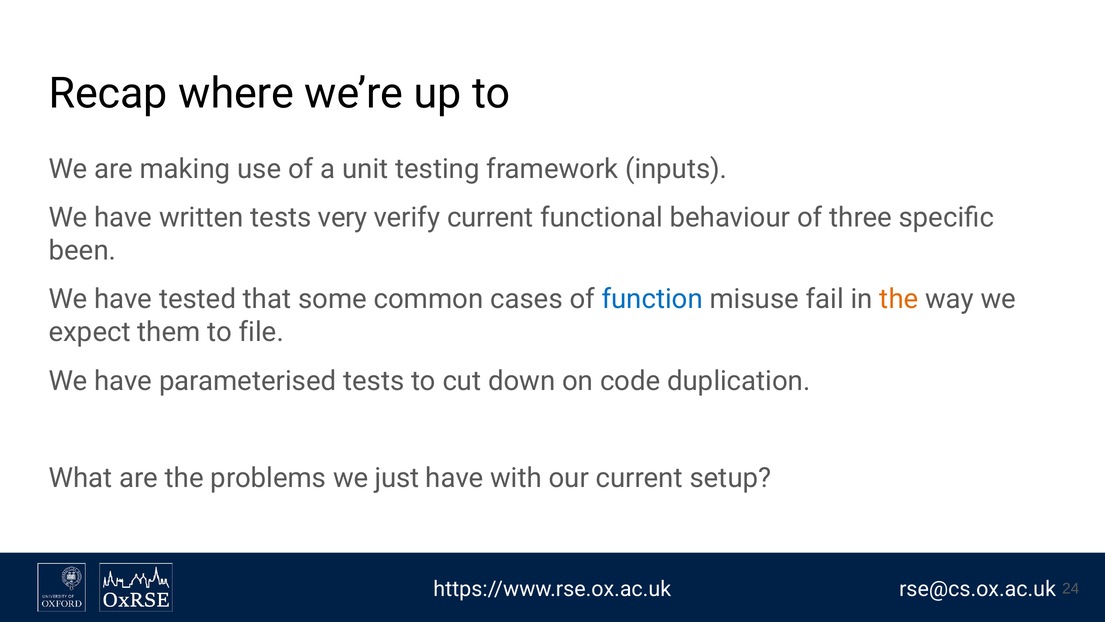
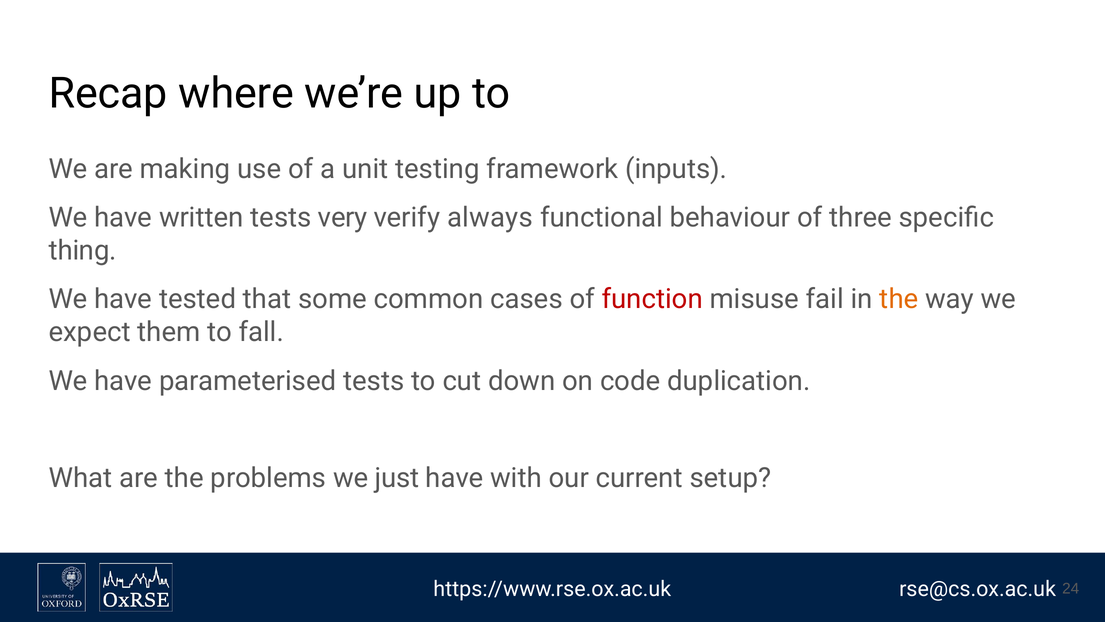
verify current: current -> always (490, 217)
been: been -> thing (83, 250)
function colour: blue -> red (652, 299)
file: file -> fall (261, 332)
